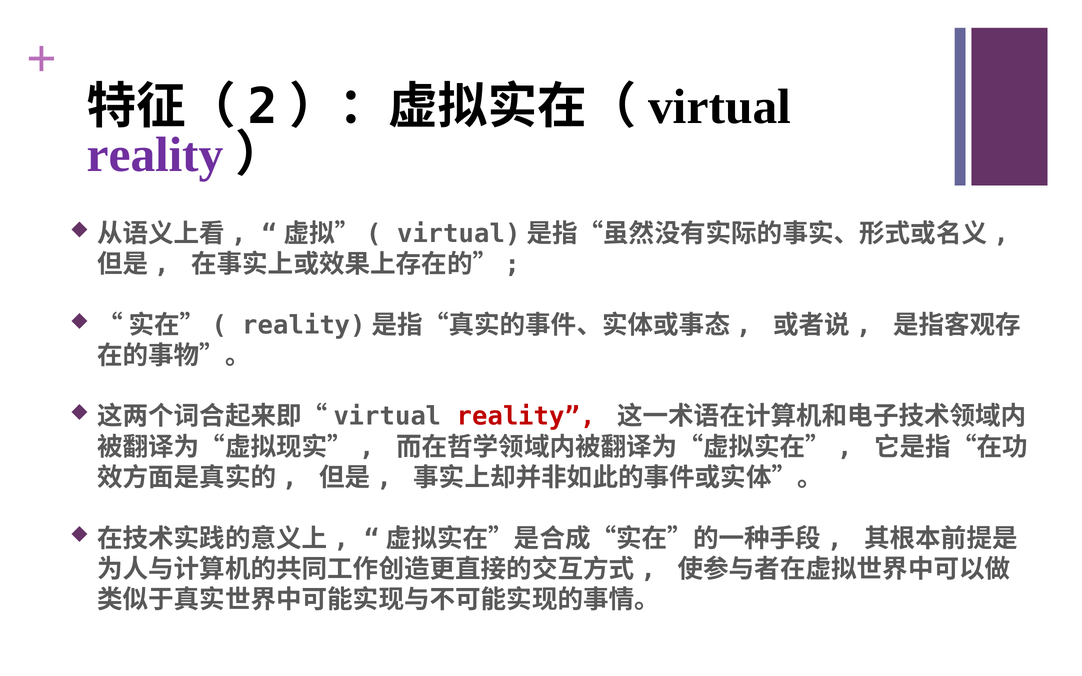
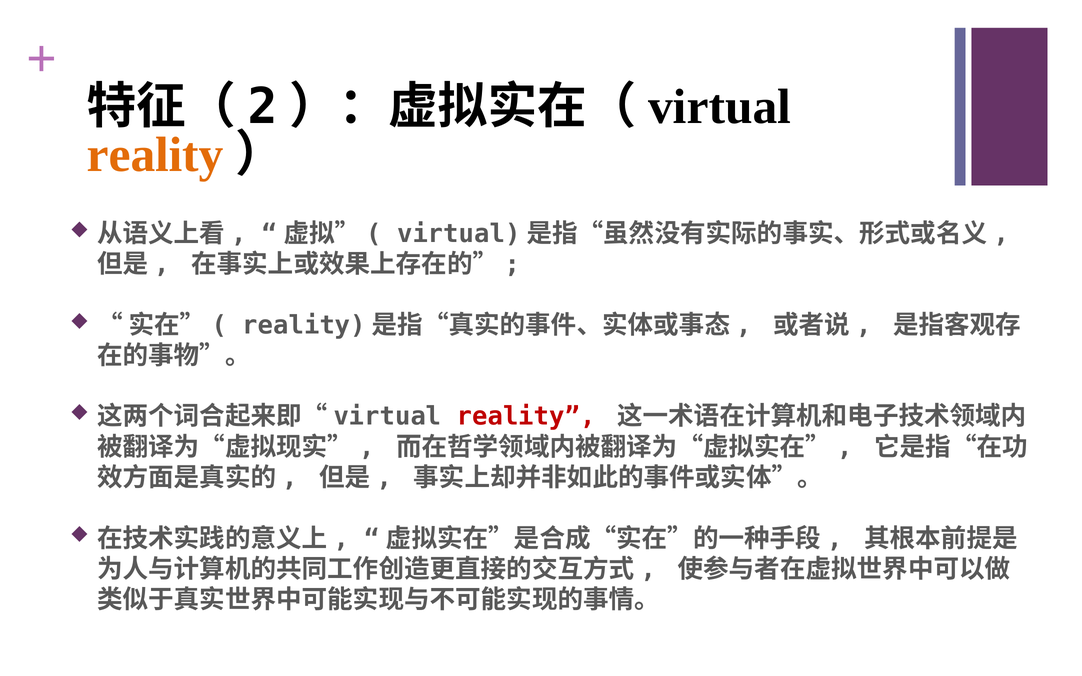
reality colour: purple -> orange (155, 155)
